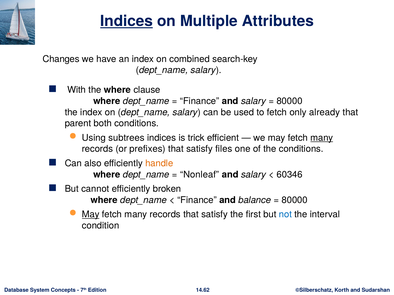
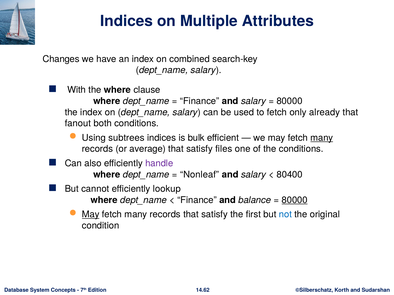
Indices underline: present -> none (127, 21)
parent: parent -> fanout (78, 124)
trick: trick -> bulk (196, 138)
prefixes: prefixes -> average (148, 149)
handle colour: orange -> purple (159, 164)
60346: 60346 -> 80400 (290, 175)
broken: broken -> lookup (167, 189)
80000 underline: none -> present (295, 200)
interval: interval -> original (325, 215)
